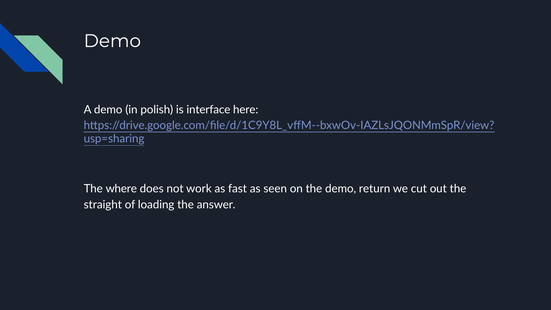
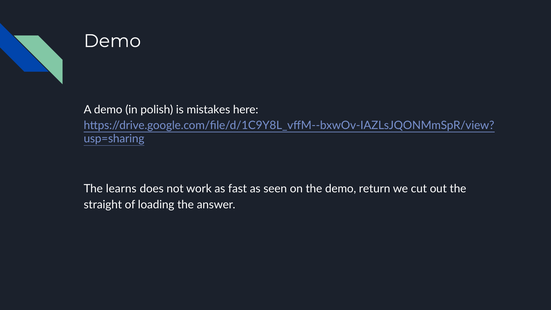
interface: interface -> mistakes (208, 110)
where: where -> learns (121, 189)
